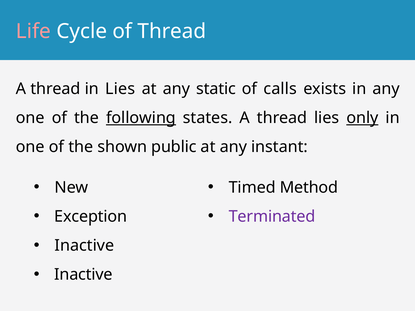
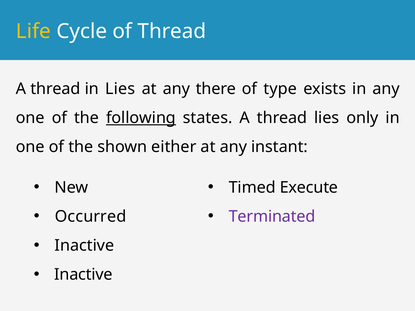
Life colour: pink -> yellow (33, 32)
static: static -> there (216, 89)
calls: calls -> type (280, 89)
only underline: present -> none (362, 118)
public: public -> either (174, 147)
Method: Method -> Execute (309, 188)
Exception: Exception -> Occurred (91, 217)
